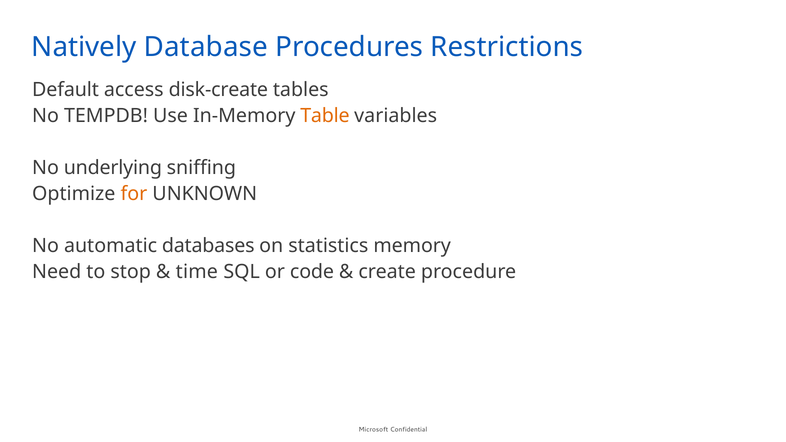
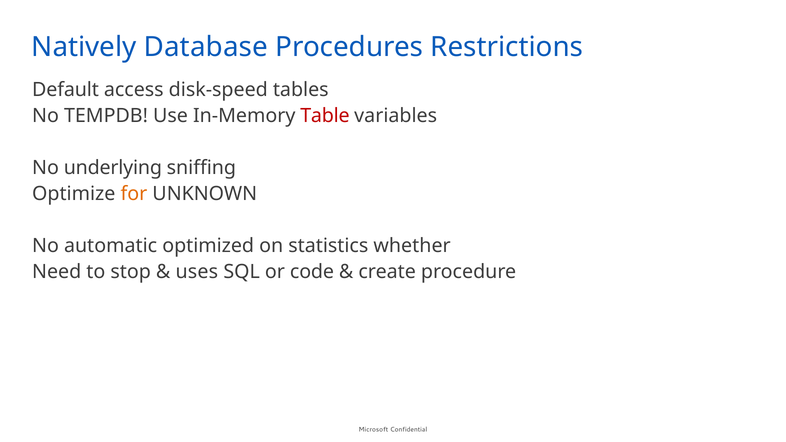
disk-create: disk-create -> disk-speed (218, 90)
Table colour: orange -> red (325, 116)
databases: databases -> optimized (208, 246)
memory: memory -> whether (412, 246)
time: time -> uses (197, 272)
